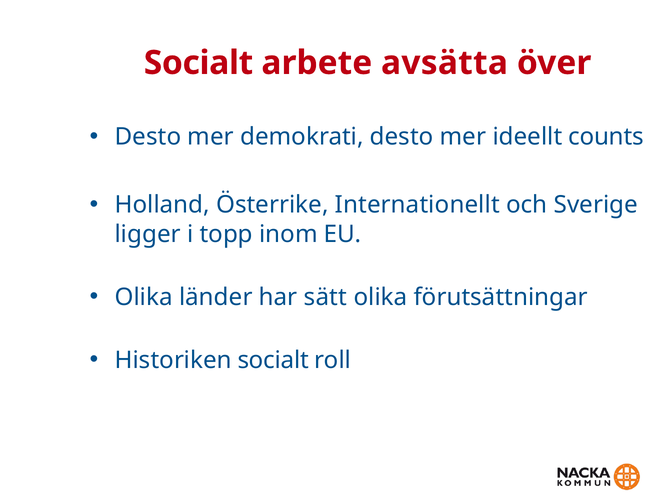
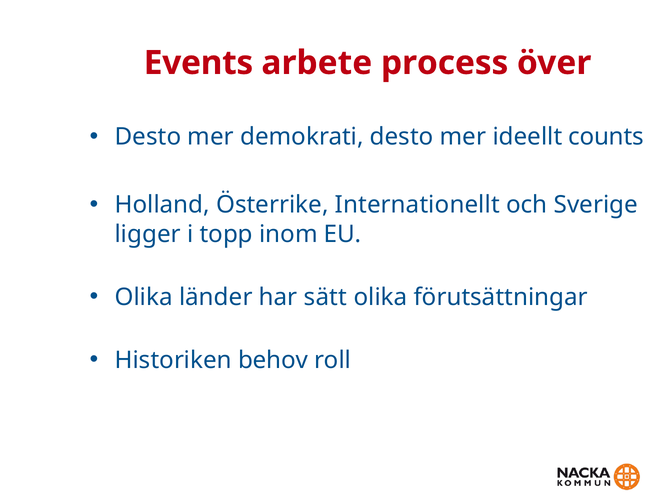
Socialt: Socialt -> Events (198, 63)
avsätta: avsätta -> process (445, 63)
Historiken socialt: socialt -> behov (273, 360)
